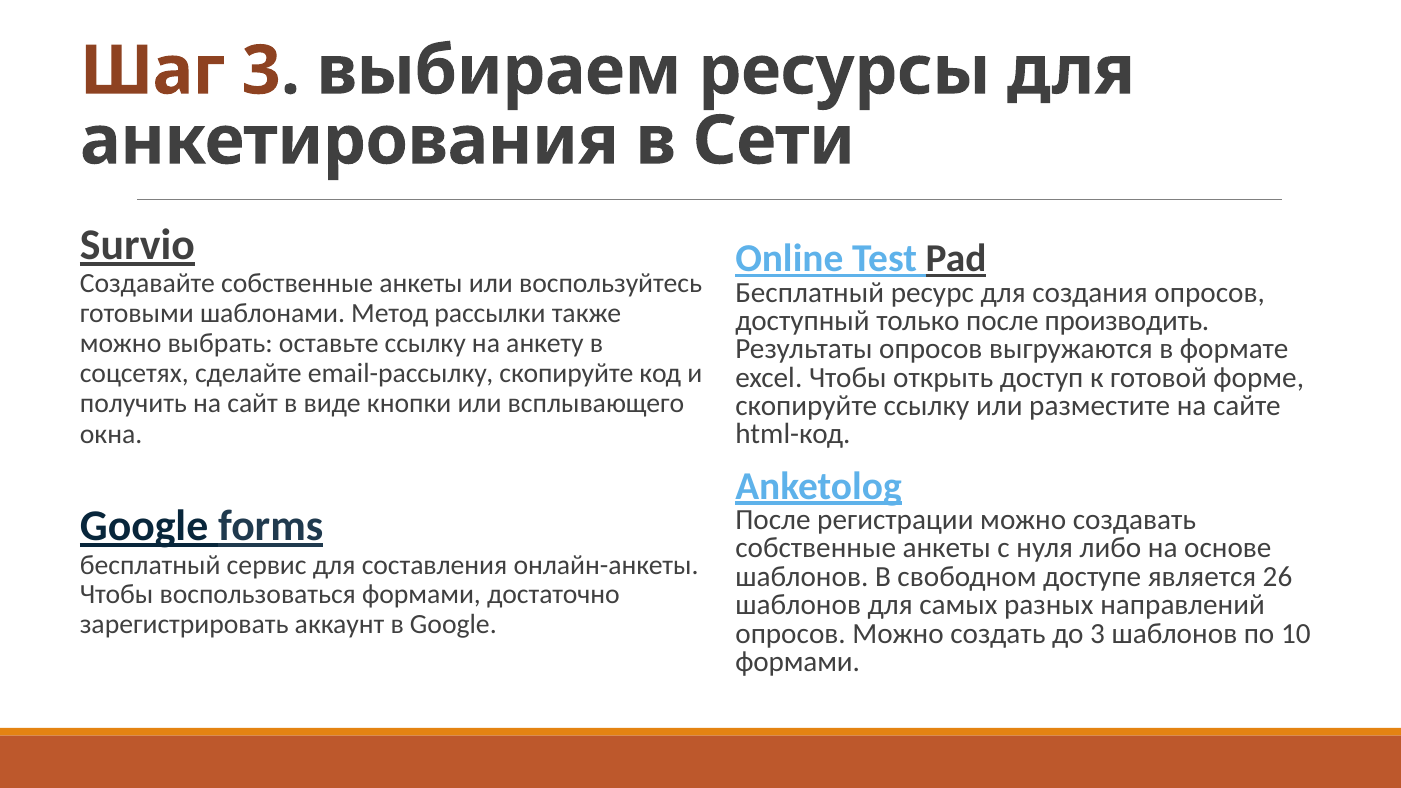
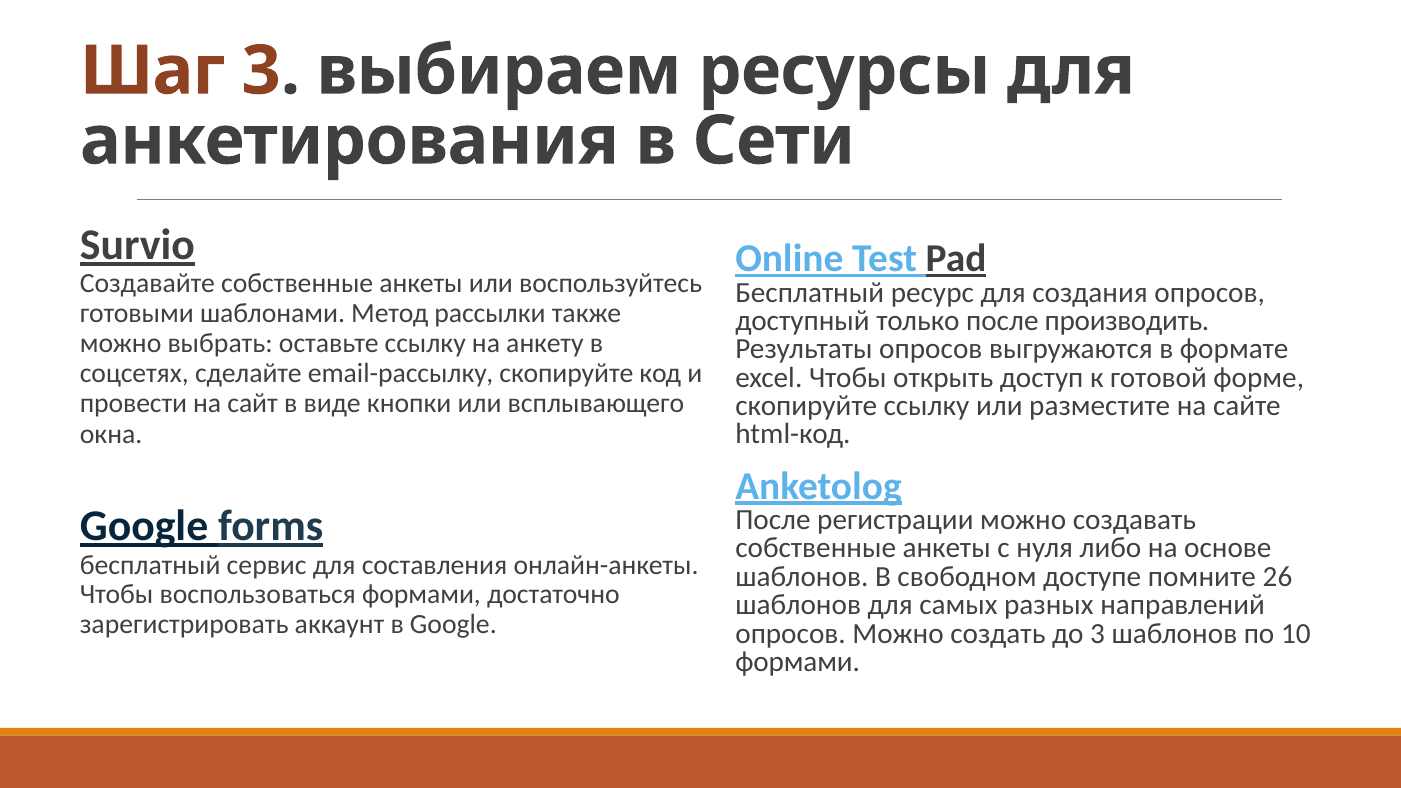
получить: получить -> провести (134, 403)
является: является -> помните (1202, 577)
